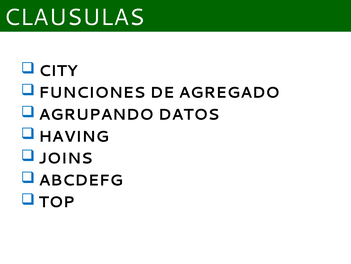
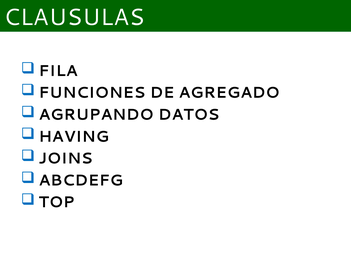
CITY: CITY -> FILA (58, 71)
